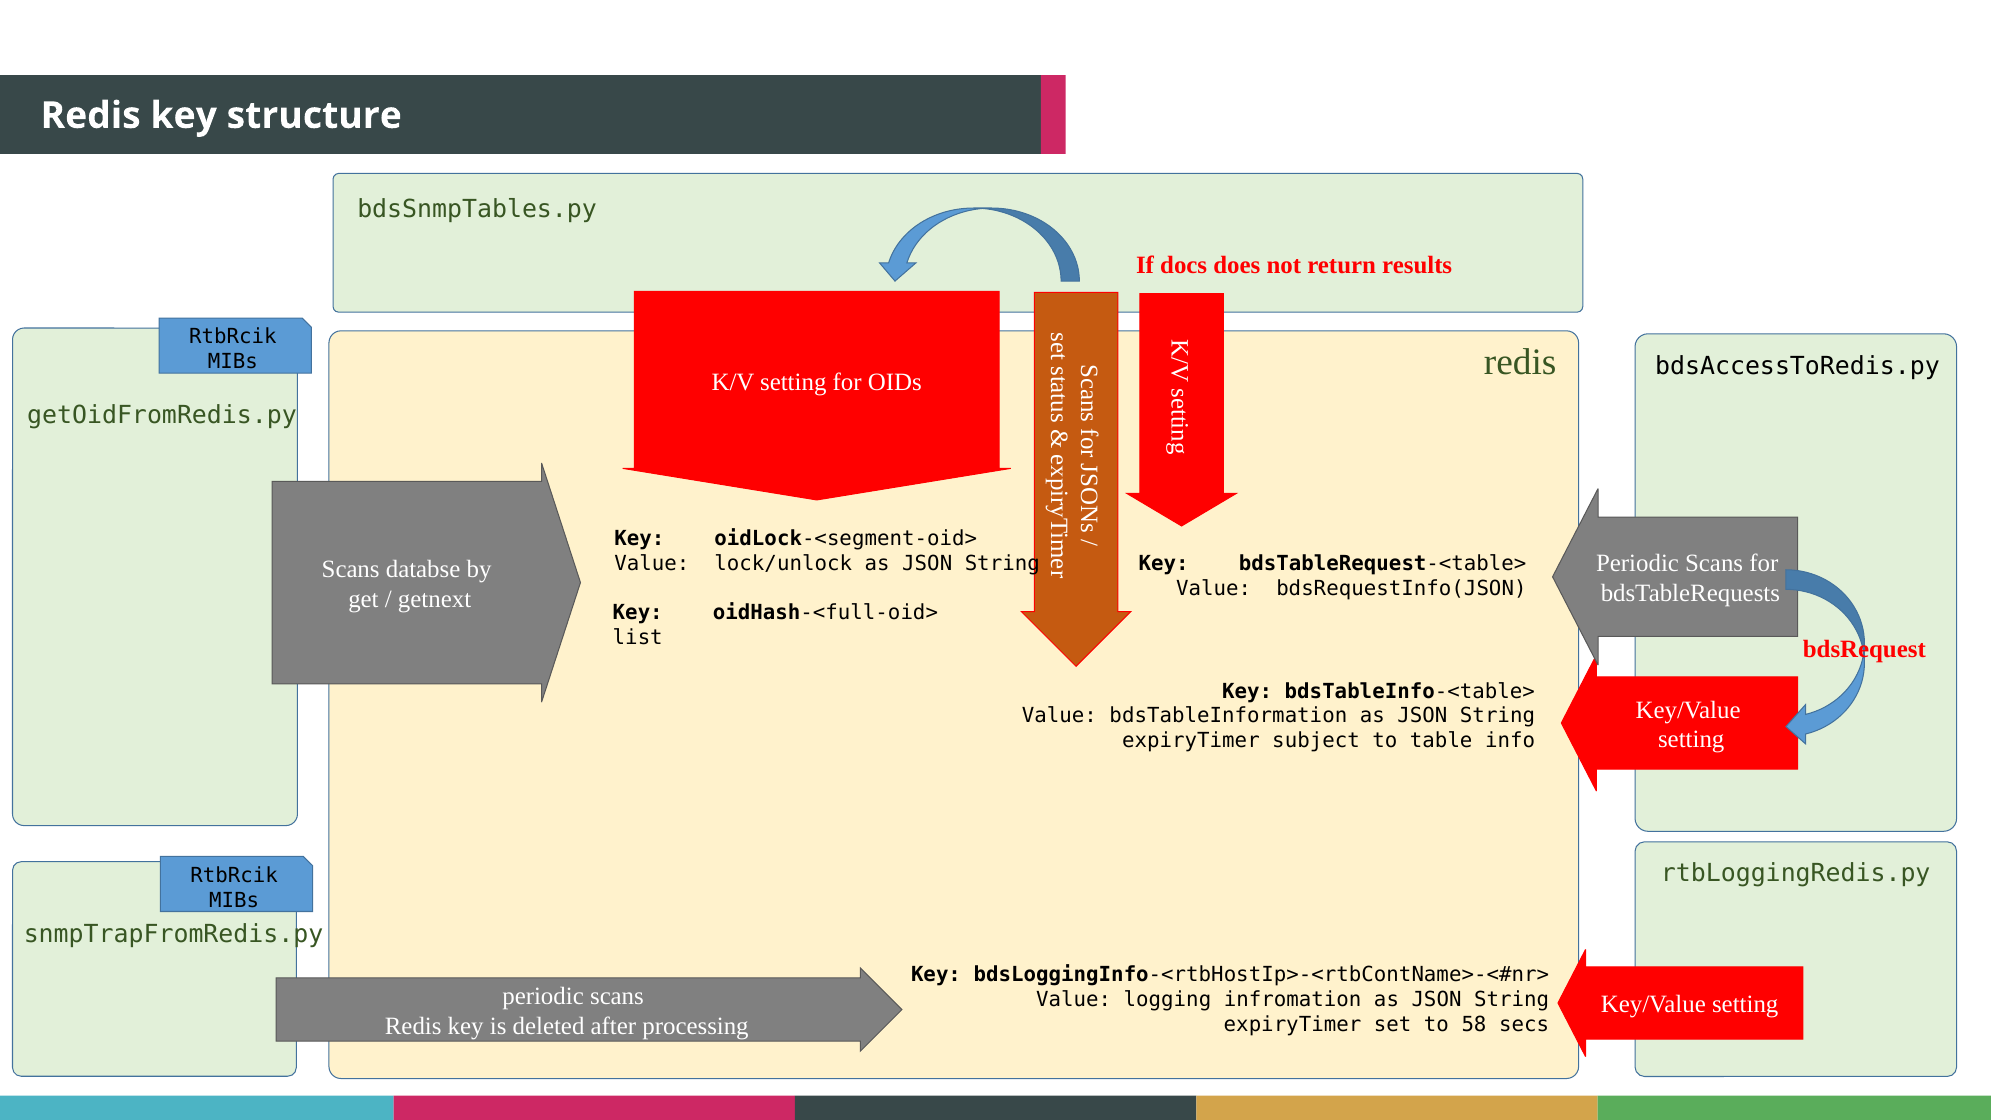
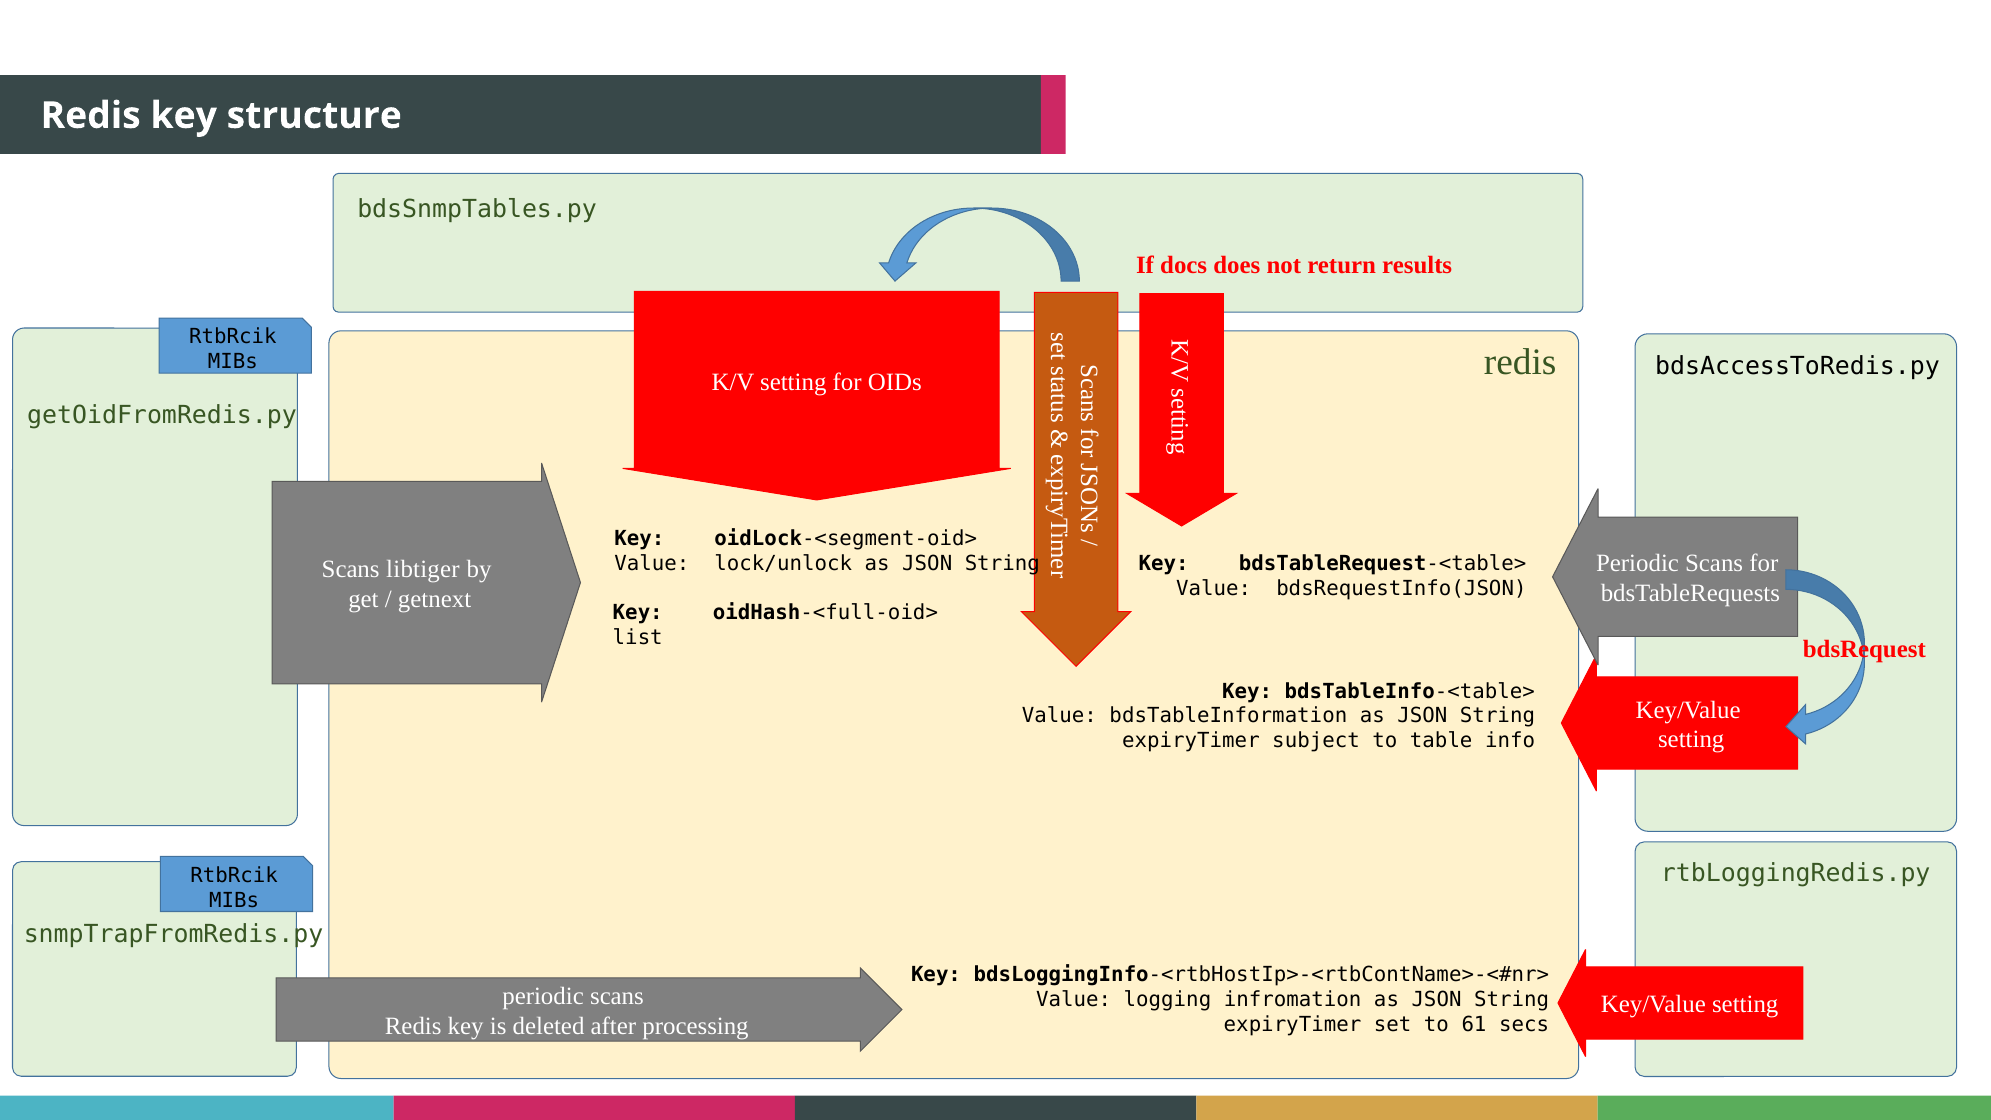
databse: databse -> libtiger (423, 569)
58: 58 -> 61 (1474, 1024)
